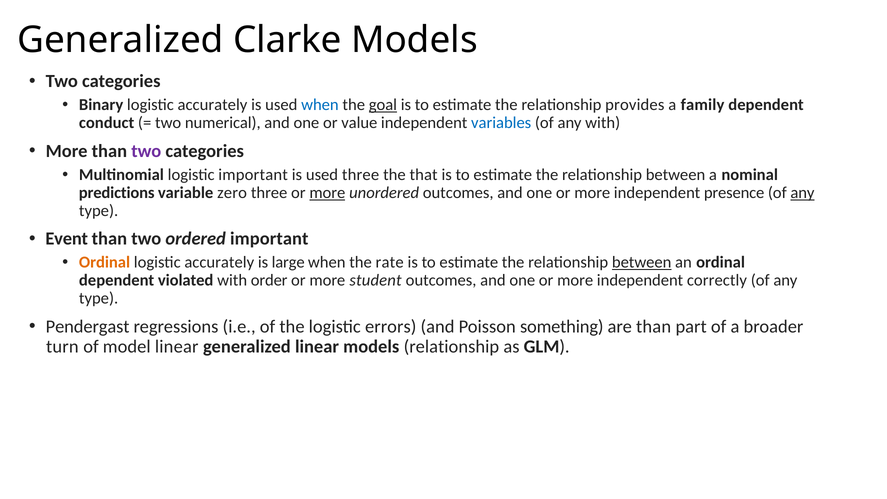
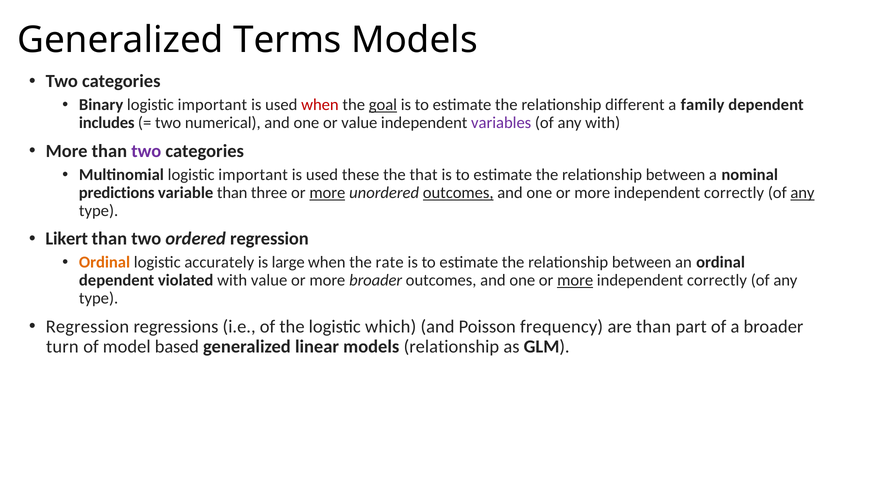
Clarke: Clarke -> Terms (287, 40)
Binary logistic accurately: accurately -> important (212, 105)
when colour: blue -> red (320, 105)
provides: provides -> different (635, 105)
conduct: conduct -> includes (107, 123)
variables colour: blue -> purple (501, 123)
used three: three -> these (361, 175)
variable zero: zero -> than (232, 193)
outcomes underline: none -> present (458, 193)
presence: presence -> correctly (734, 193)
Event: Event -> Likert (67, 239)
ordered important: important -> regression (269, 239)
between underline: present -> none (642, 262)
with order: order -> value (269, 280)
more student: student -> broader (376, 280)
more underline: none -> present (575, 280)
Pendergast: Pendergast -> Regression (87, 327)
errors: errors -> which (391, 327)
something: something -> frequency (562, 327)
model linear: linear -> based (177, 347)
